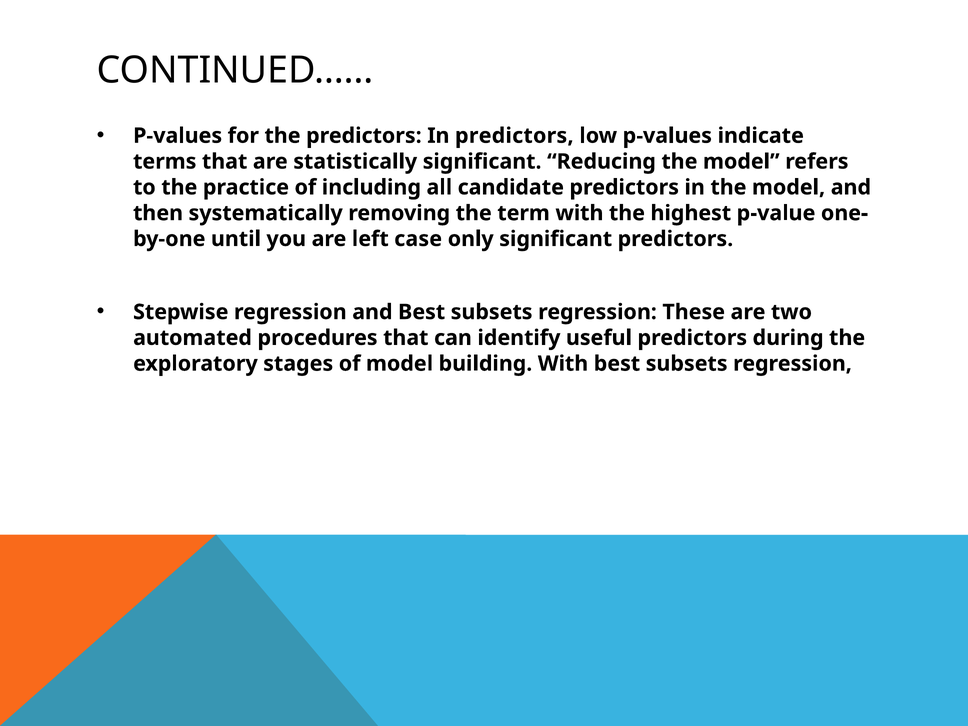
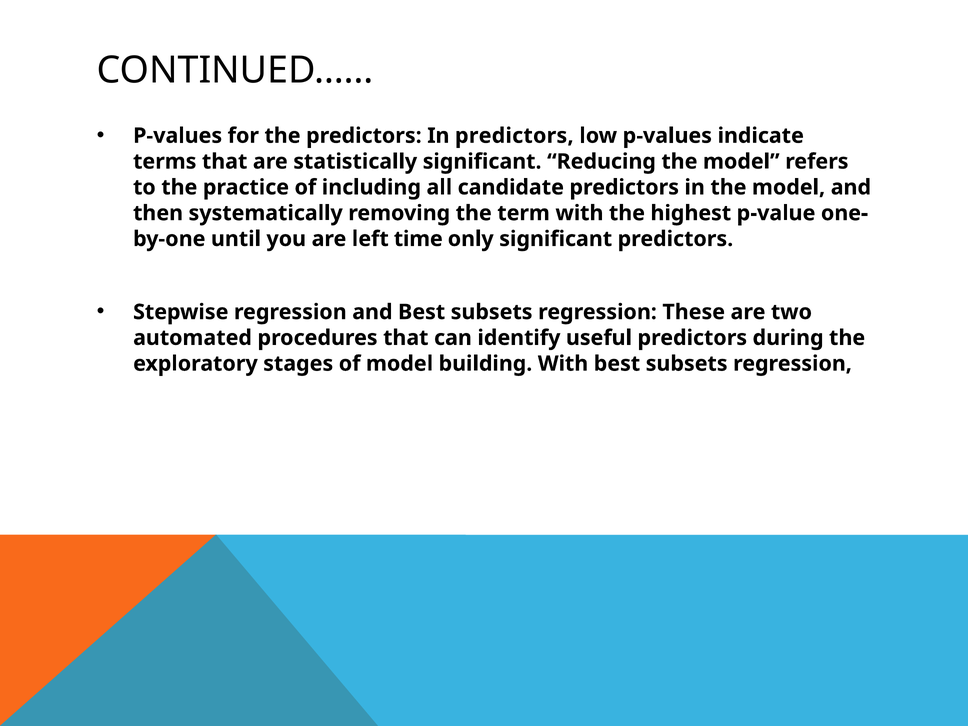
case: case -> time (418, 239)
